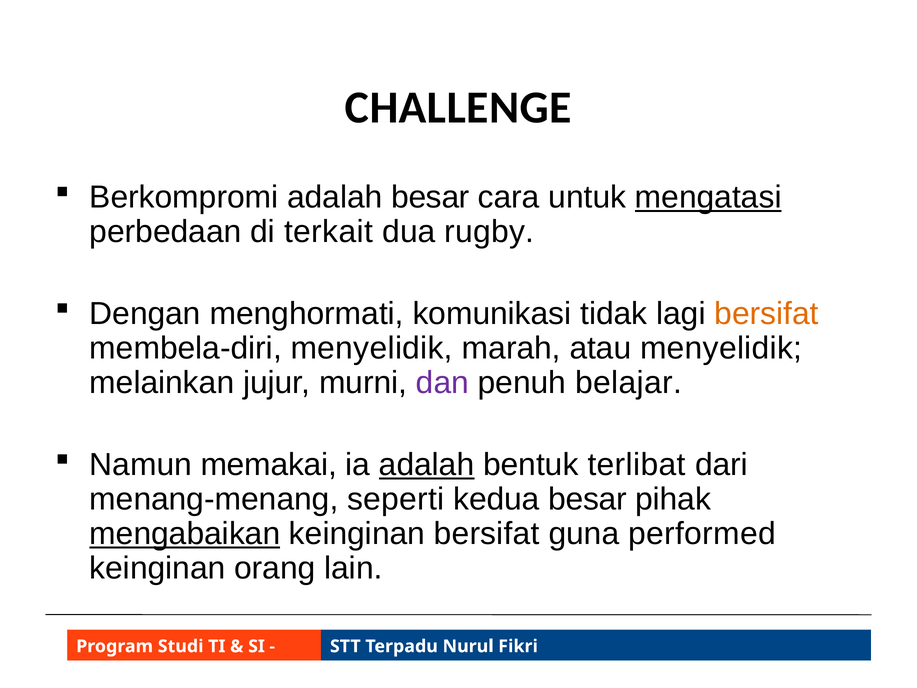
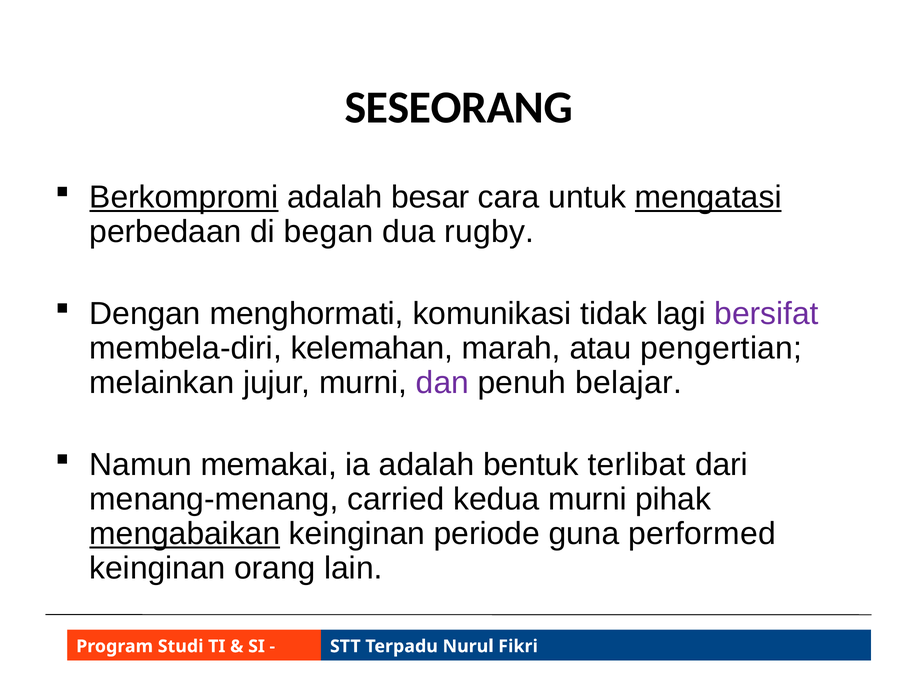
CHALLENGE: CHALLENGE -> SESEORANG (459, 108)
Berkompromi underline: none -> present (184, 197)
terkait: terkait -> began (329, 232)
bersifat colour: orange -> purple (766, 314)
membela-diri menyelidik: menyelidik -> kelemahan (372, 348)
atau menyelidik: menyelidik -> pengertian (721, 348)
adalah underline: present -> none (427, 465)
seperti: seperti -> carried (396, 499)
kedua besar: besar -> murni (588, 499)
keinginan bersifat: bersifat -> periode (487, 533)
